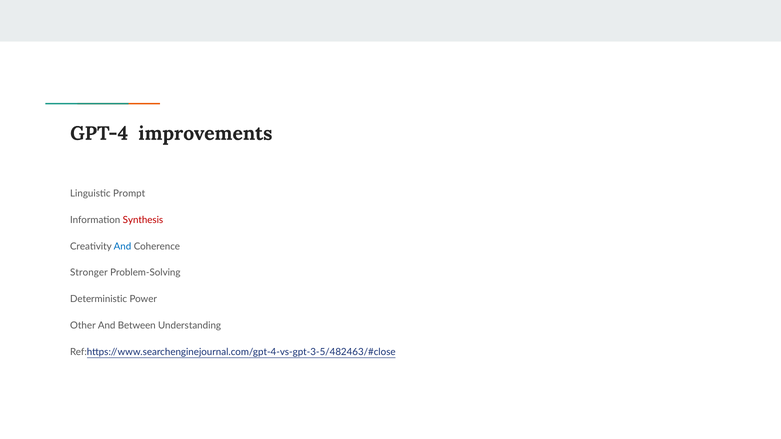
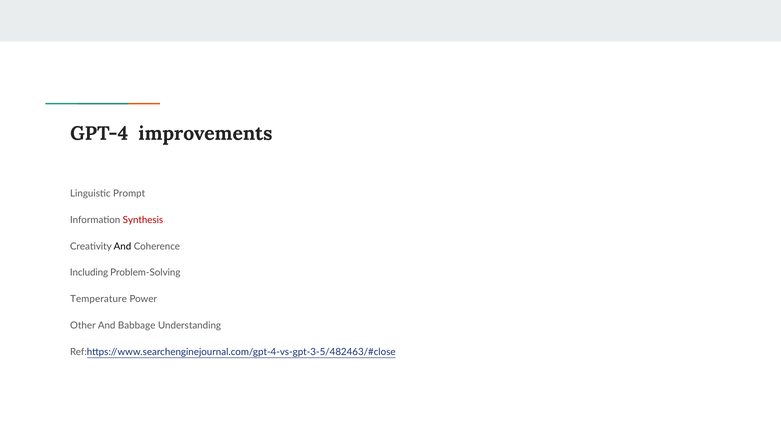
And colour: blue -> black (122, 246)
Stronger: Stronger -> Including (89, 273)
Deterministic: Deterministic -> Temperature (99, 299)
Between: Between -> Babbage (137, 326)
